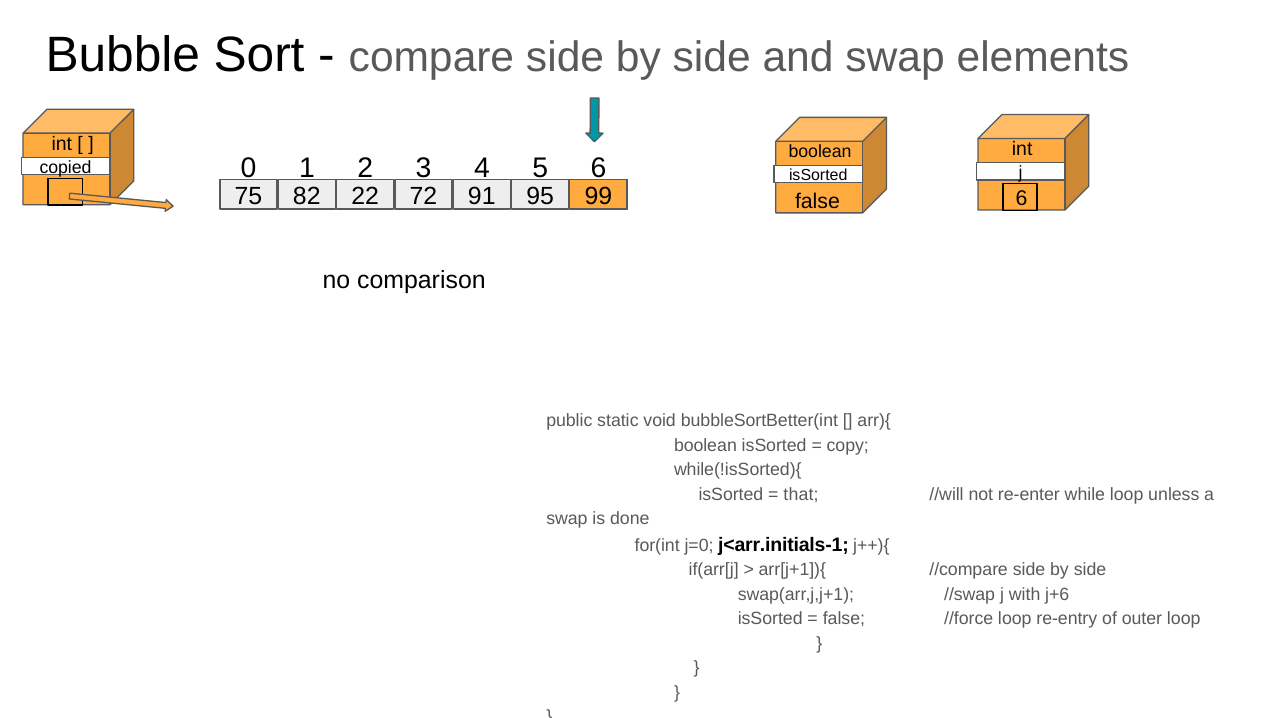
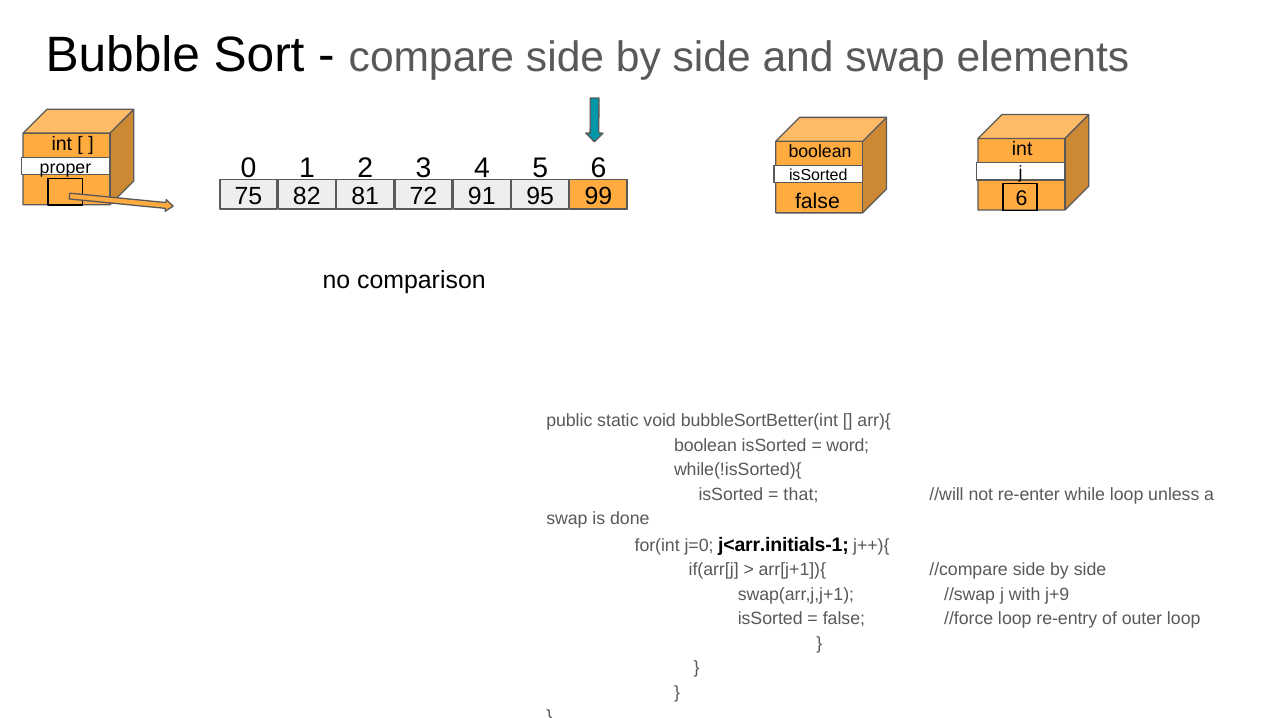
copied: copied -> proper (65, 167)
22: 22 -> 81 (365, 196)
copy: copy -> word (848, 446)
j+6: j+6 -> j+9 (1057, 595)
